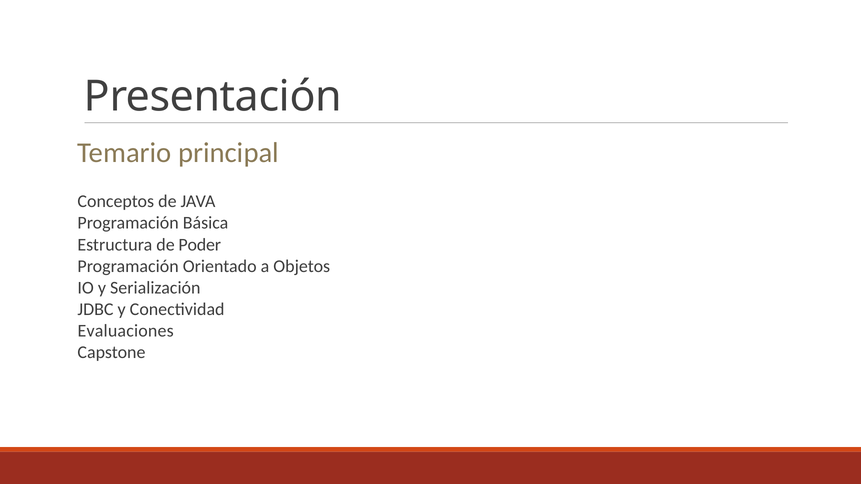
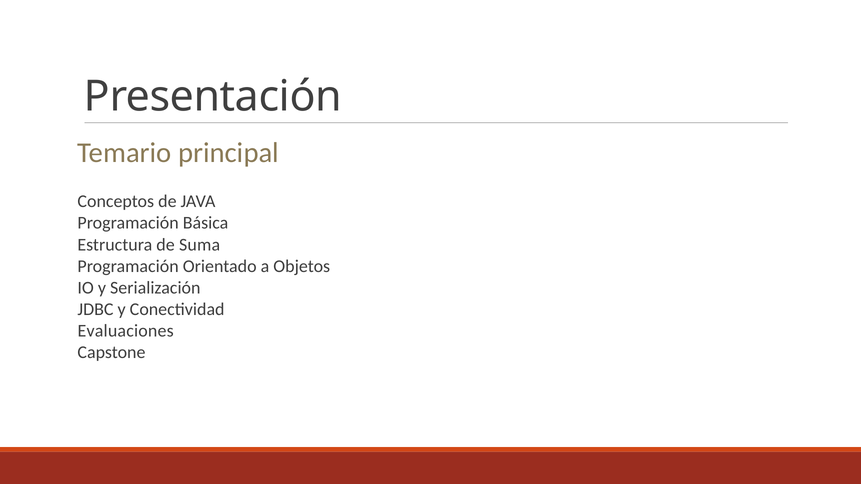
Poder: Poder -> Suma (200, 245)
